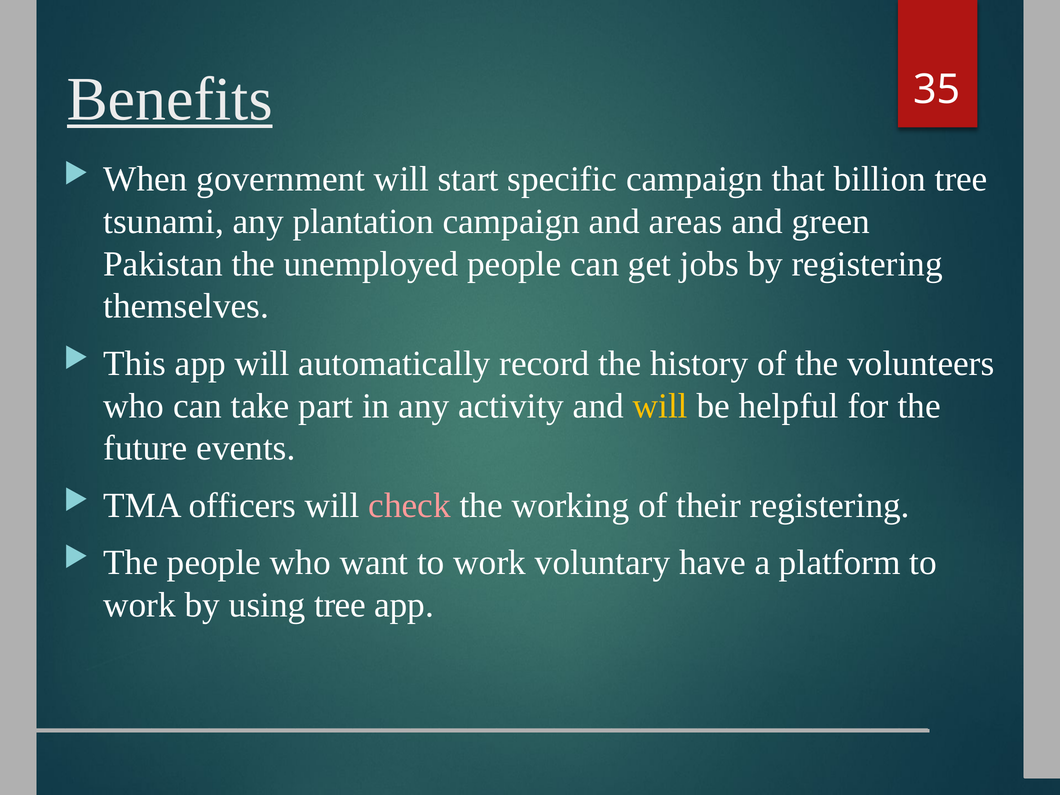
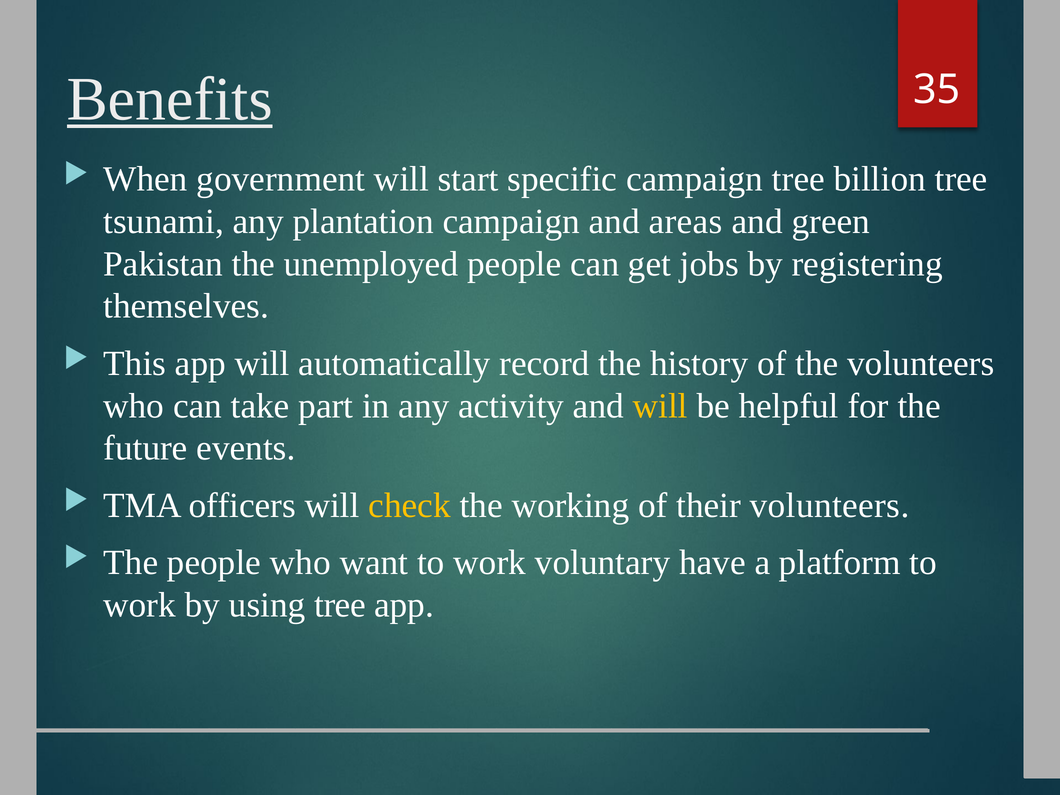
campaign that: that -> tree (798, 179)
check colour: pink -> yellow (410, 505)
their registering: registering -> volunteers (830, 505)
